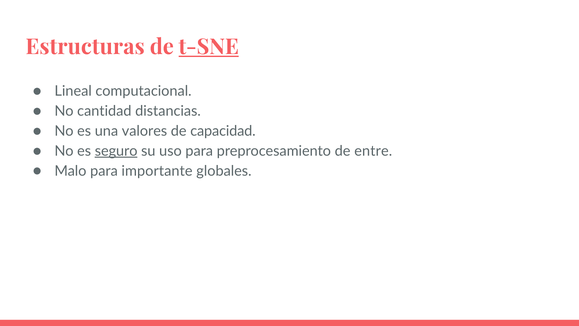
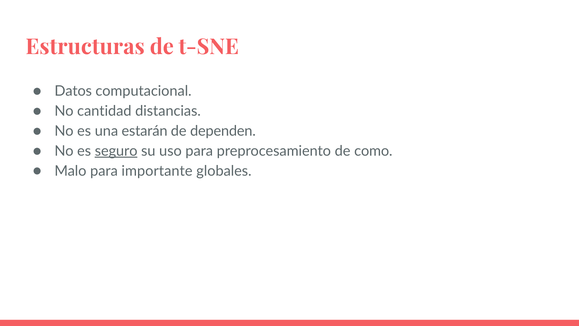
t-SNE underline: present -> none (209, 47)
Lineal: Lineal -> Datos (73, 91)
valores: valores -> estarán (145, 131)
capacidad: capacidad -> dependen (223, 131)
entre: entre -> como (373, 151)
